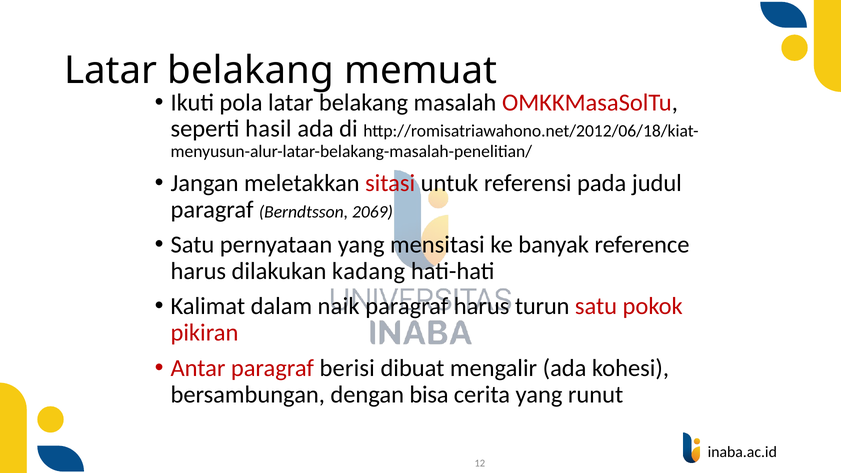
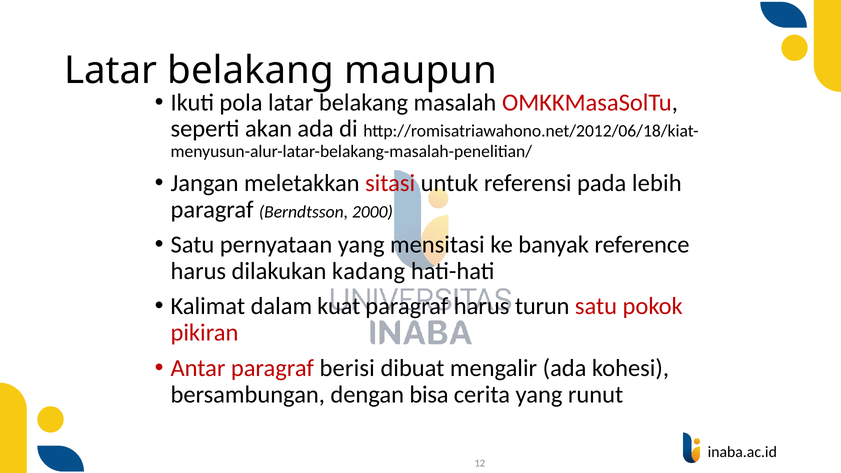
memuat: memuat -> maupun (421, 71)
hasil: hasil -> akan (269, 129)
judul: judul -> lebih (657, 183)
2069: 2069 -> 2000 (373, 212)
naik: naik -> kuat (339, 306)
